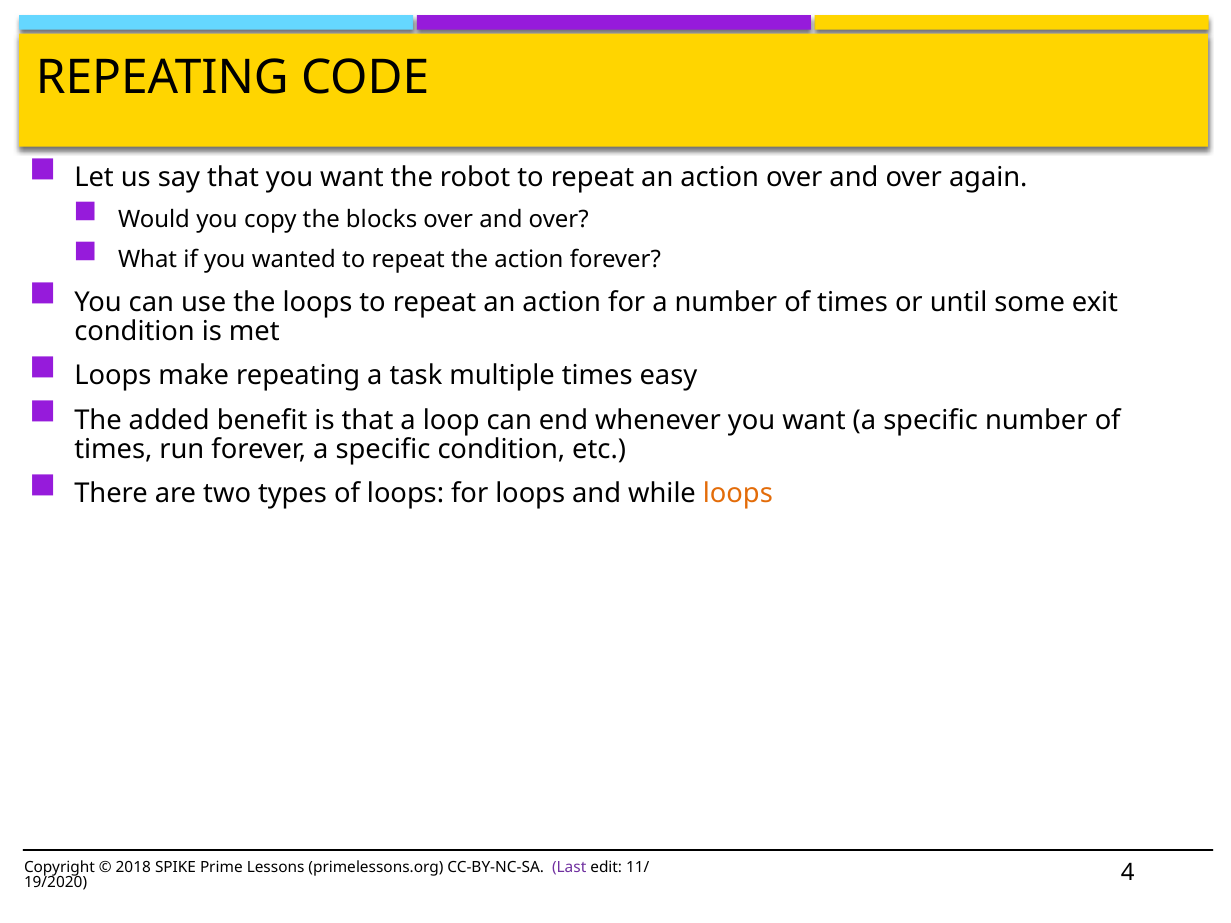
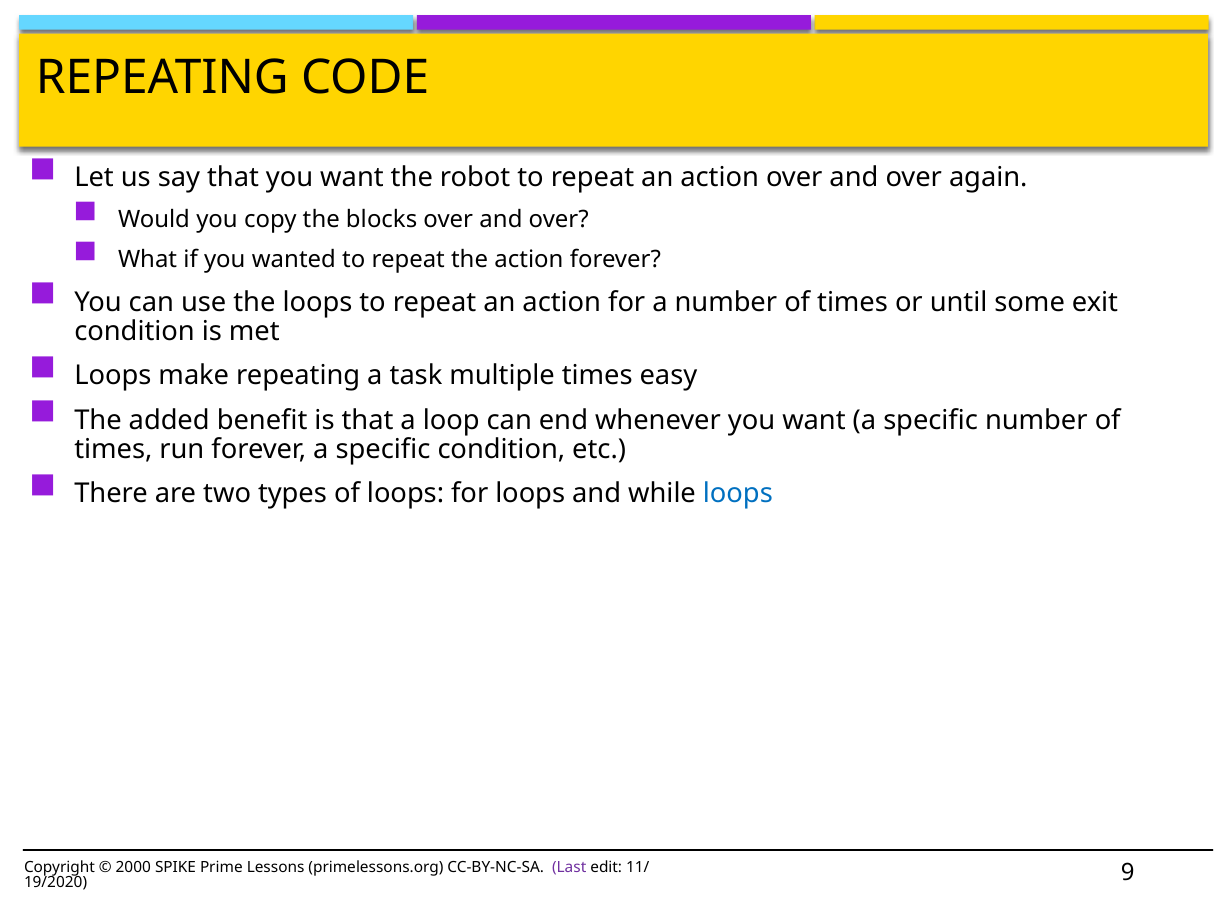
loops colour: orange -> blue (738, 494)
2018: 2018 -> 2000 (133, 867)
4: 4 -> 9 (1128, 873)
